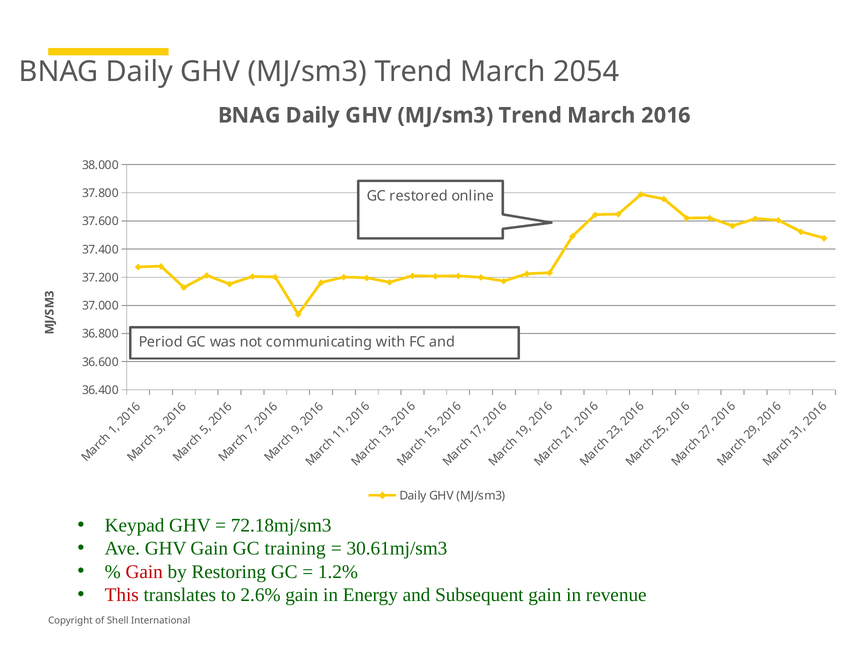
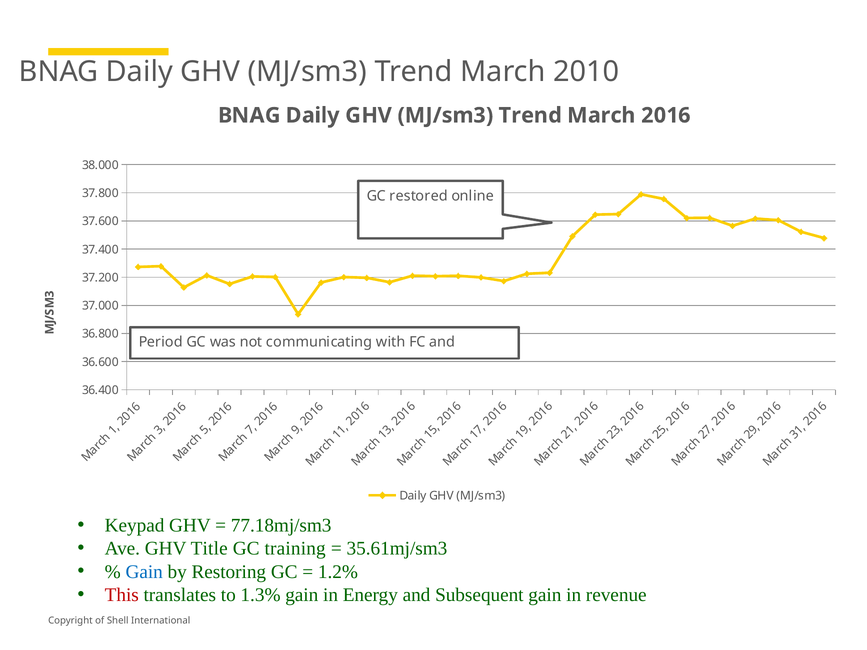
2054: 2054 -> 2010 (586, 72)
72.18mj/sm3: 72.18mj/sm3 -> 77.18mj/sm3 (281, 526)
GHV Gain: Gain -> Title (209, 549)
30.61mj/sm3: 30.61mj/sm3 -> 35.61mj/sm3 (397, 549)
Gain colour: red -> blue (144, 572)
2.6%: 2.6% -> 1.3% (261, 595)
